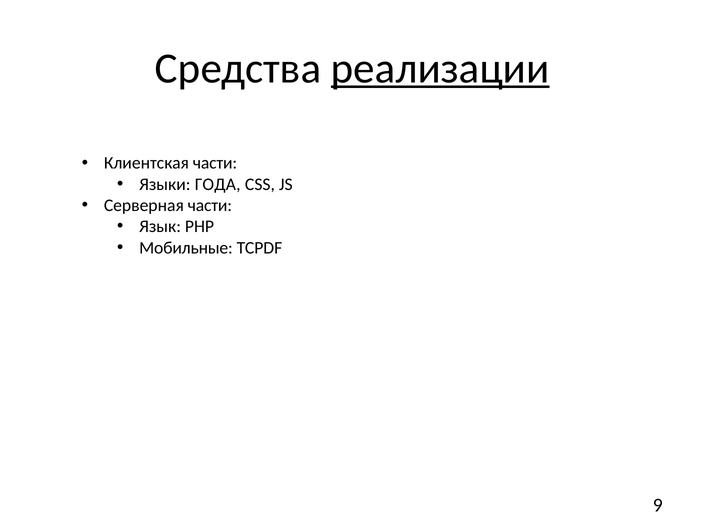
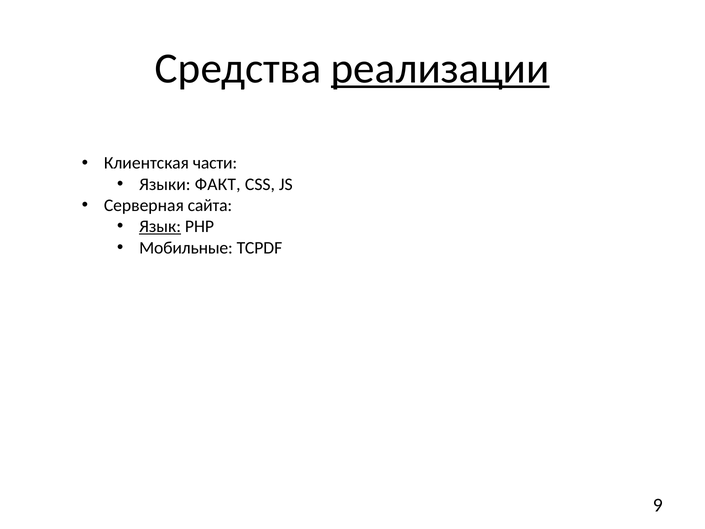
ГОДА: ГОДА -> ФАКТ (218, 184)
Серверная части: части -> сайта (210, 205)
Язык underline: none -> present (160, 227)
